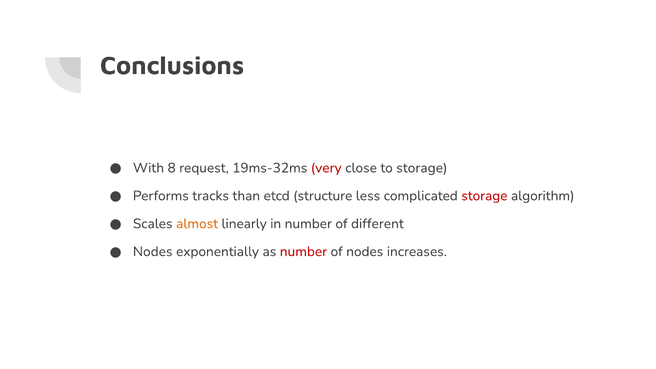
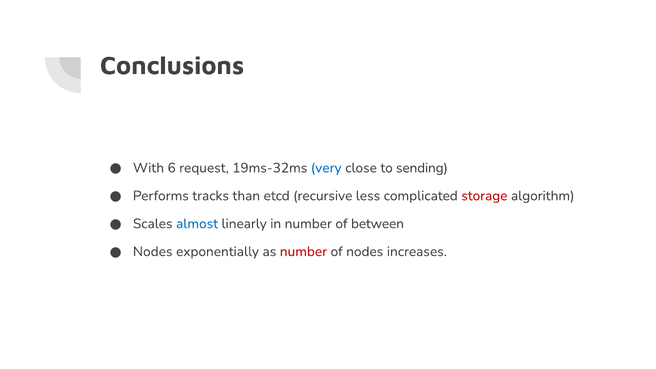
8: 8 -> 6 (172, 168)
very colour: red -> blue (326, 168)
to storage: storage -> sending (422, 168)
structure: structure -> recursive (323, 196)
almost colour: orange -> blue (197, 224)
different: different -> between (377, 224)
